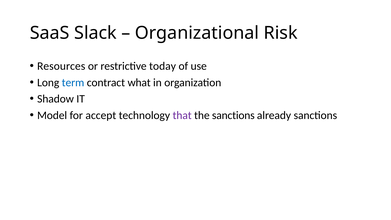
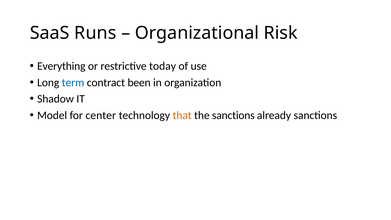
Slack: Slack -> Runs (95, 33)
Resources: Resources -> Everything (61, 66)
what: what -> been (139, 83)
accept: accept -> center (101, 115)
that colour: purple -> orange (182, 115)
